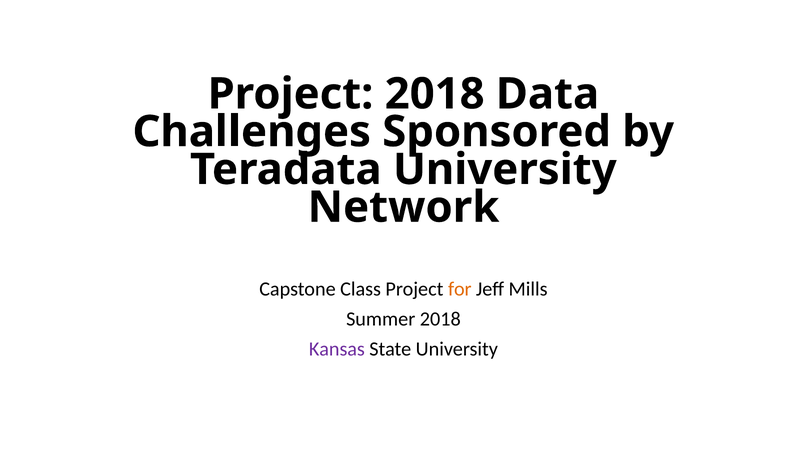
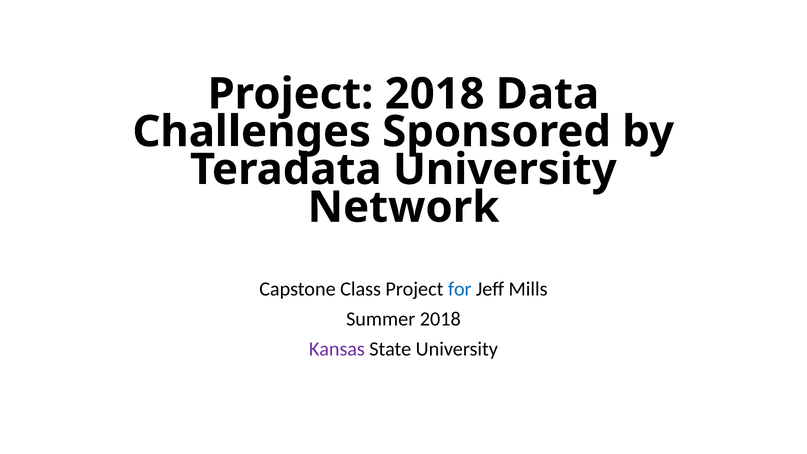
for colour: orange -> blue (460, 289)
